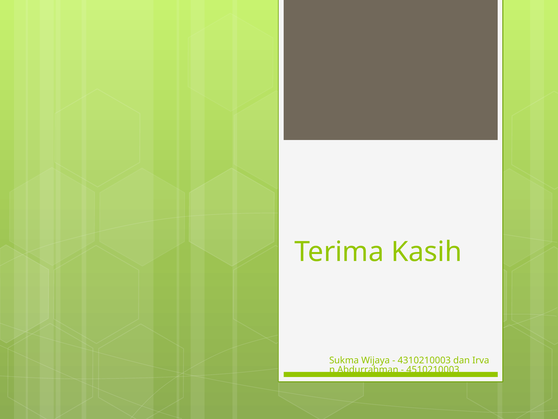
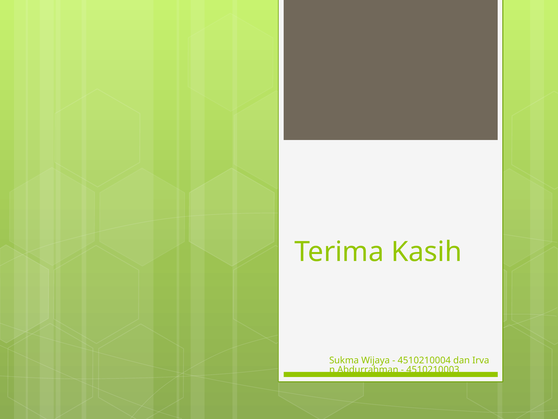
4310210003: 4310210003 -> 4510210004 (424, 360)
